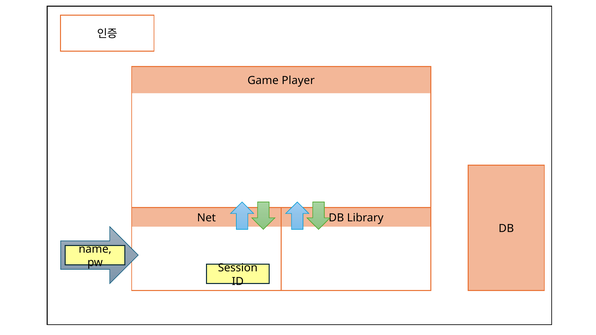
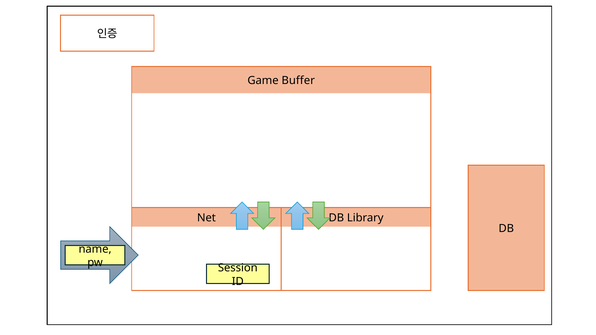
Player: Player -> Buffer (298, 81)
